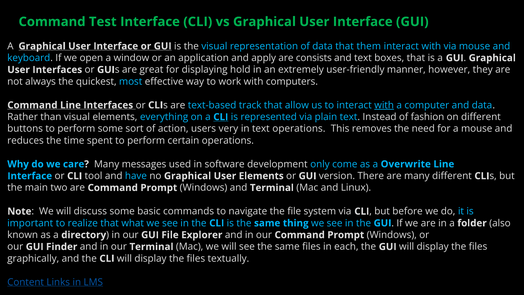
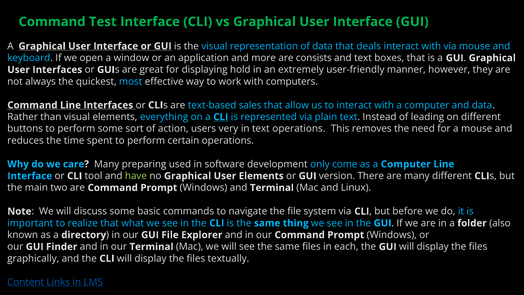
them: them -> deals (369, 46)
apply: apply -> more (264, 58)
track: track -> sales (250, 105)
with underline: present -> none (384, 105)
fashion: fashion -> leading (427, 117)
messages: messages -> preparing (144, 164)
as a Overwrite: Overwrite -> Computer (406, 164)
have colour: light blue -> light green (136, 176)
